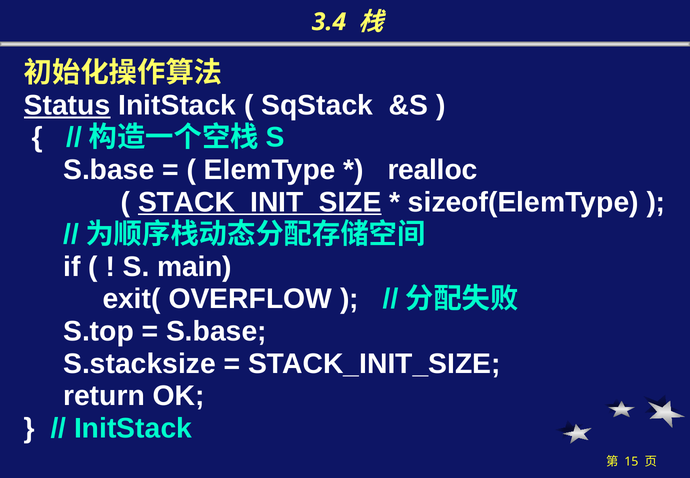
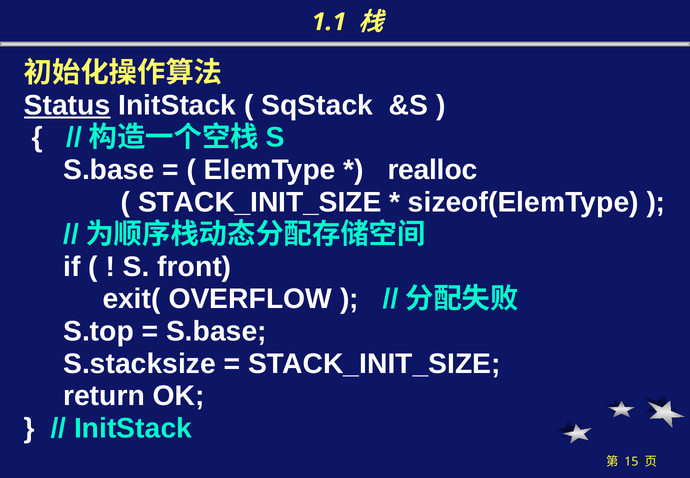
3.4: 3.4 -> 1.1 (329, 22)
STACK_INIT_SIZE underline: present -> none (260, 202)
main: main -> front (194, 267)
